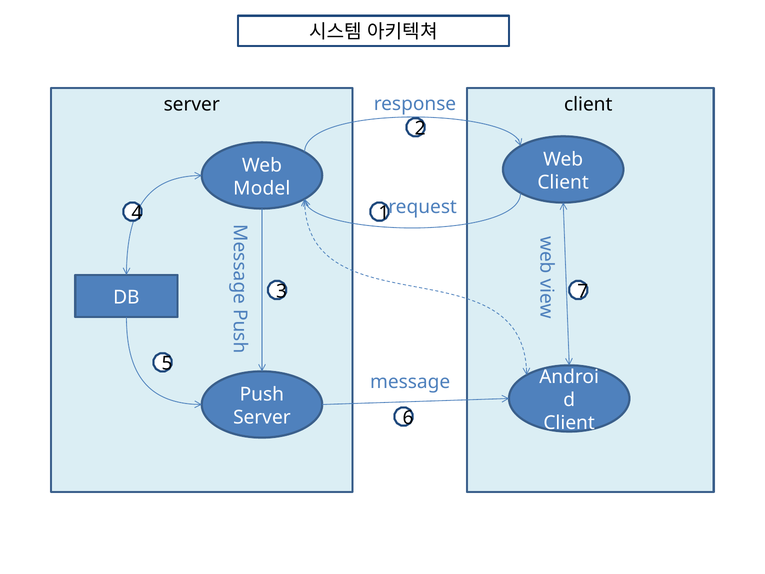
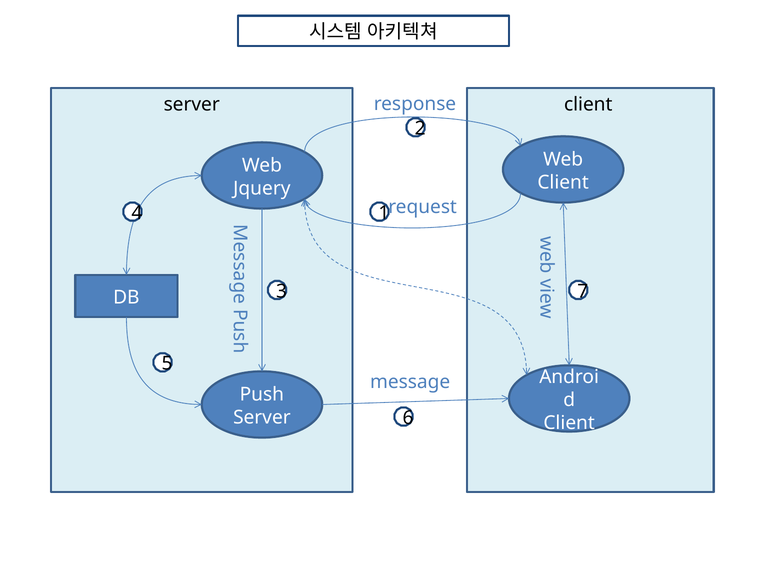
Model: Model -> Jquery (262, 188)
